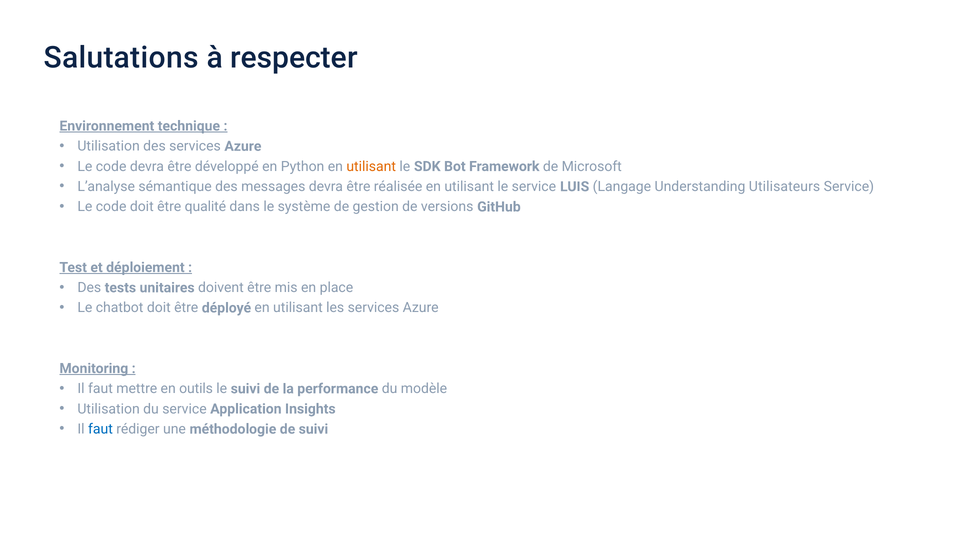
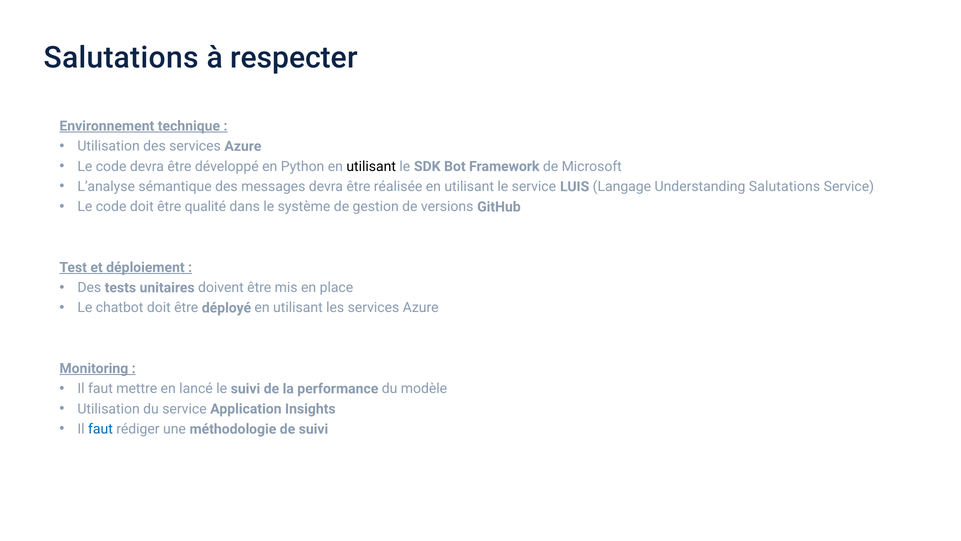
utilisant colour: orange -> black (371, 166)
Understanding Utilisateurs: Utilisateurs -> Salutations (785, 186)
outils: outils -> lancé (196, 388)
